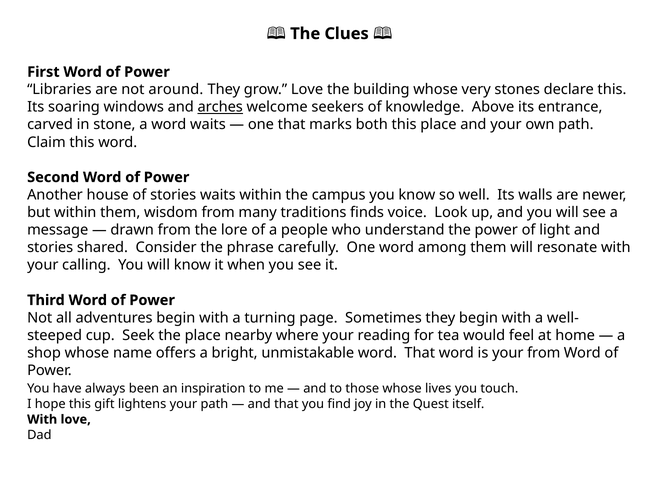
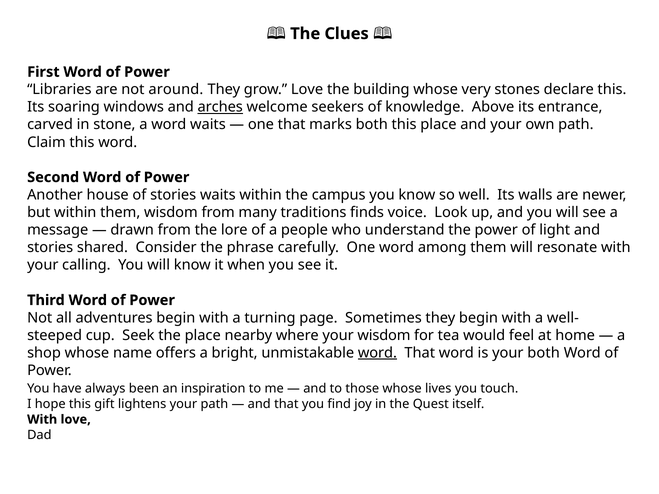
your reading: reading -> wisdom (384, 335)
word underline: none -> present (377, 353)
your from: from -> both (544, 353)
